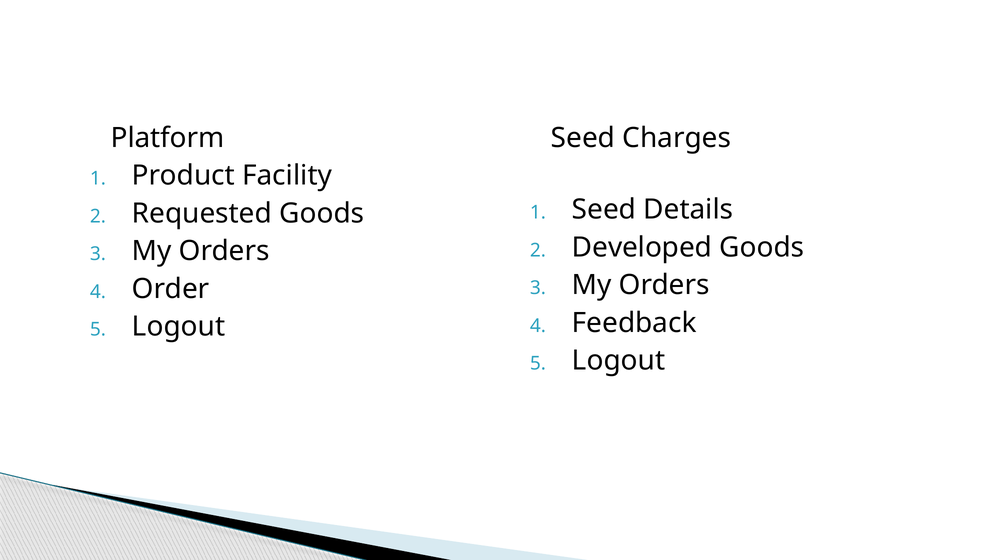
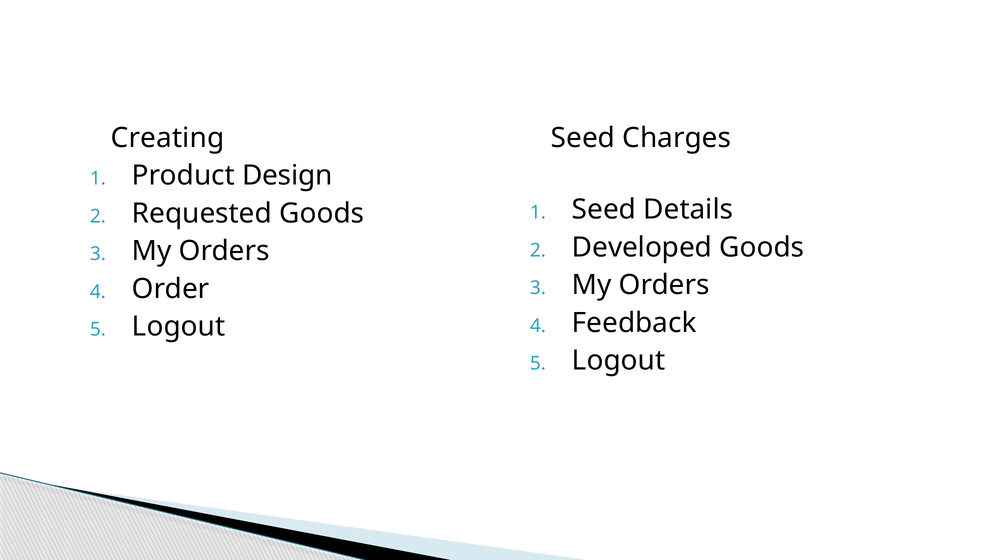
Platform: Platform -> Creating (168, 138)
Facility: Facility -> Design (287, 176)
